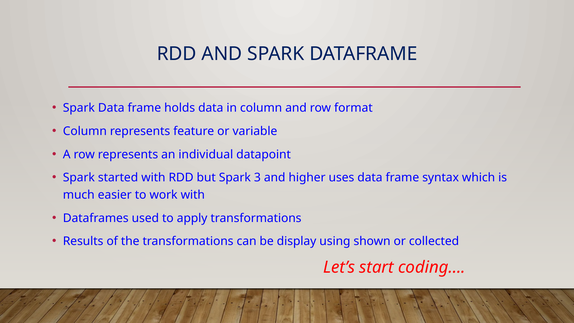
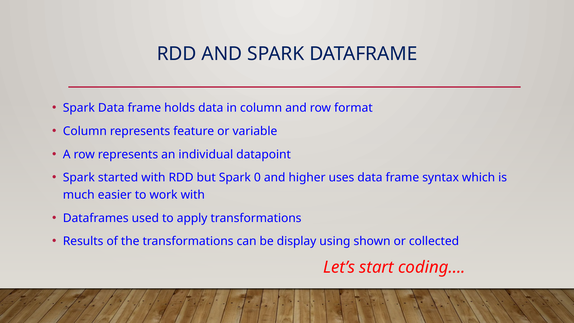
3: 3 -> 0 (257, 178)
